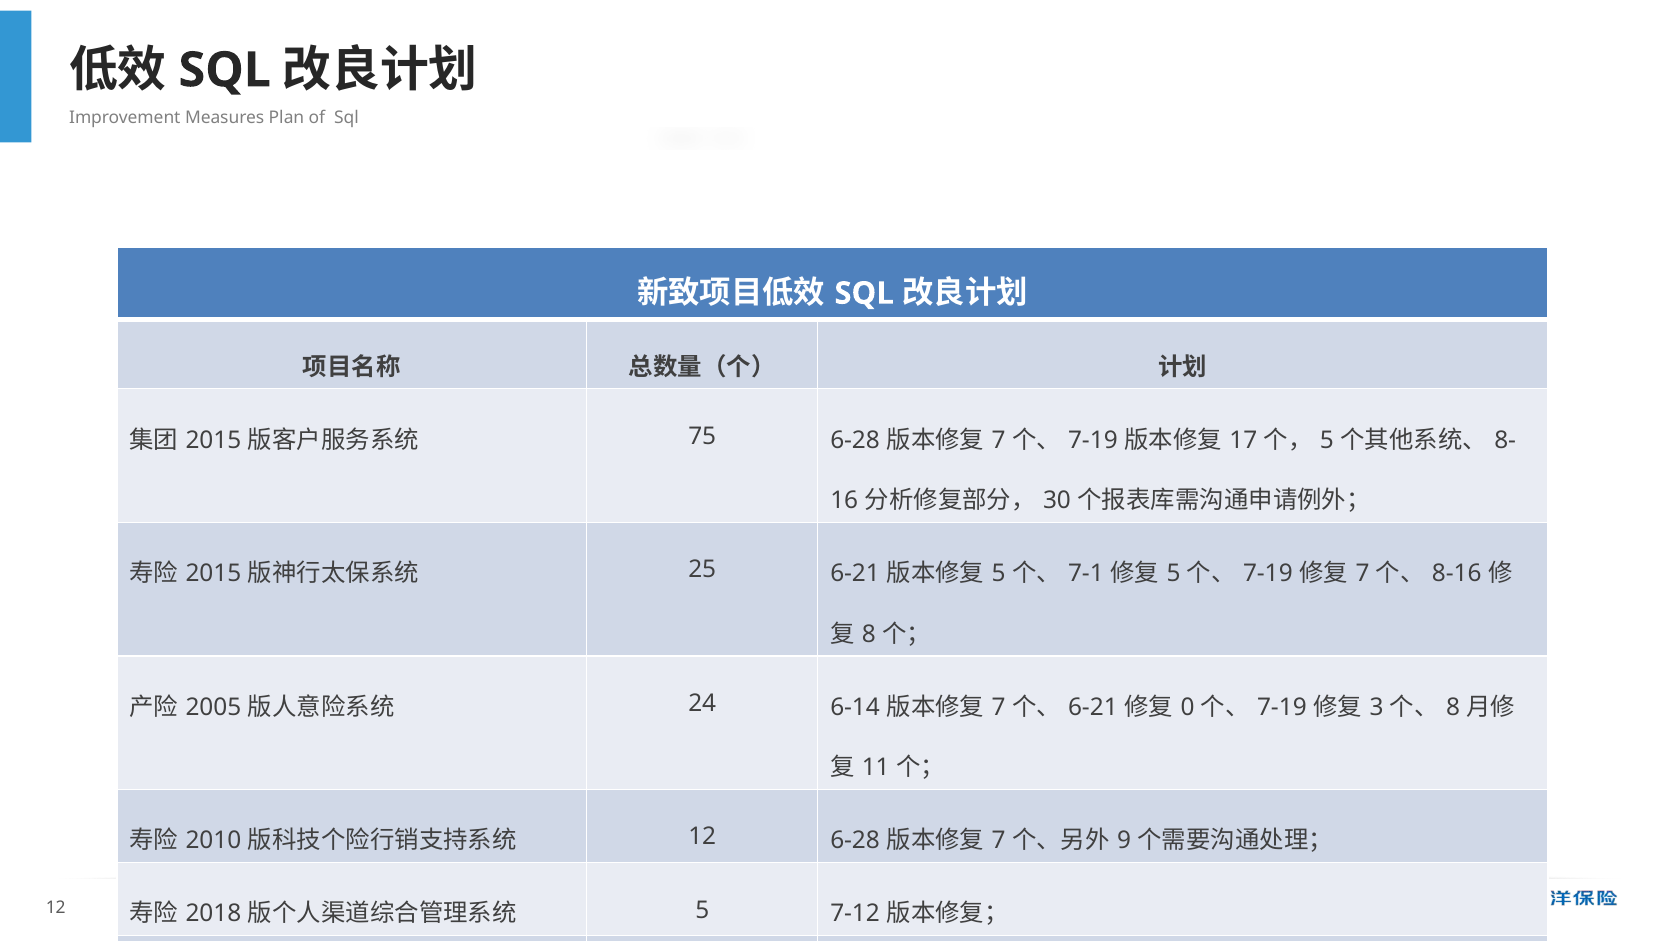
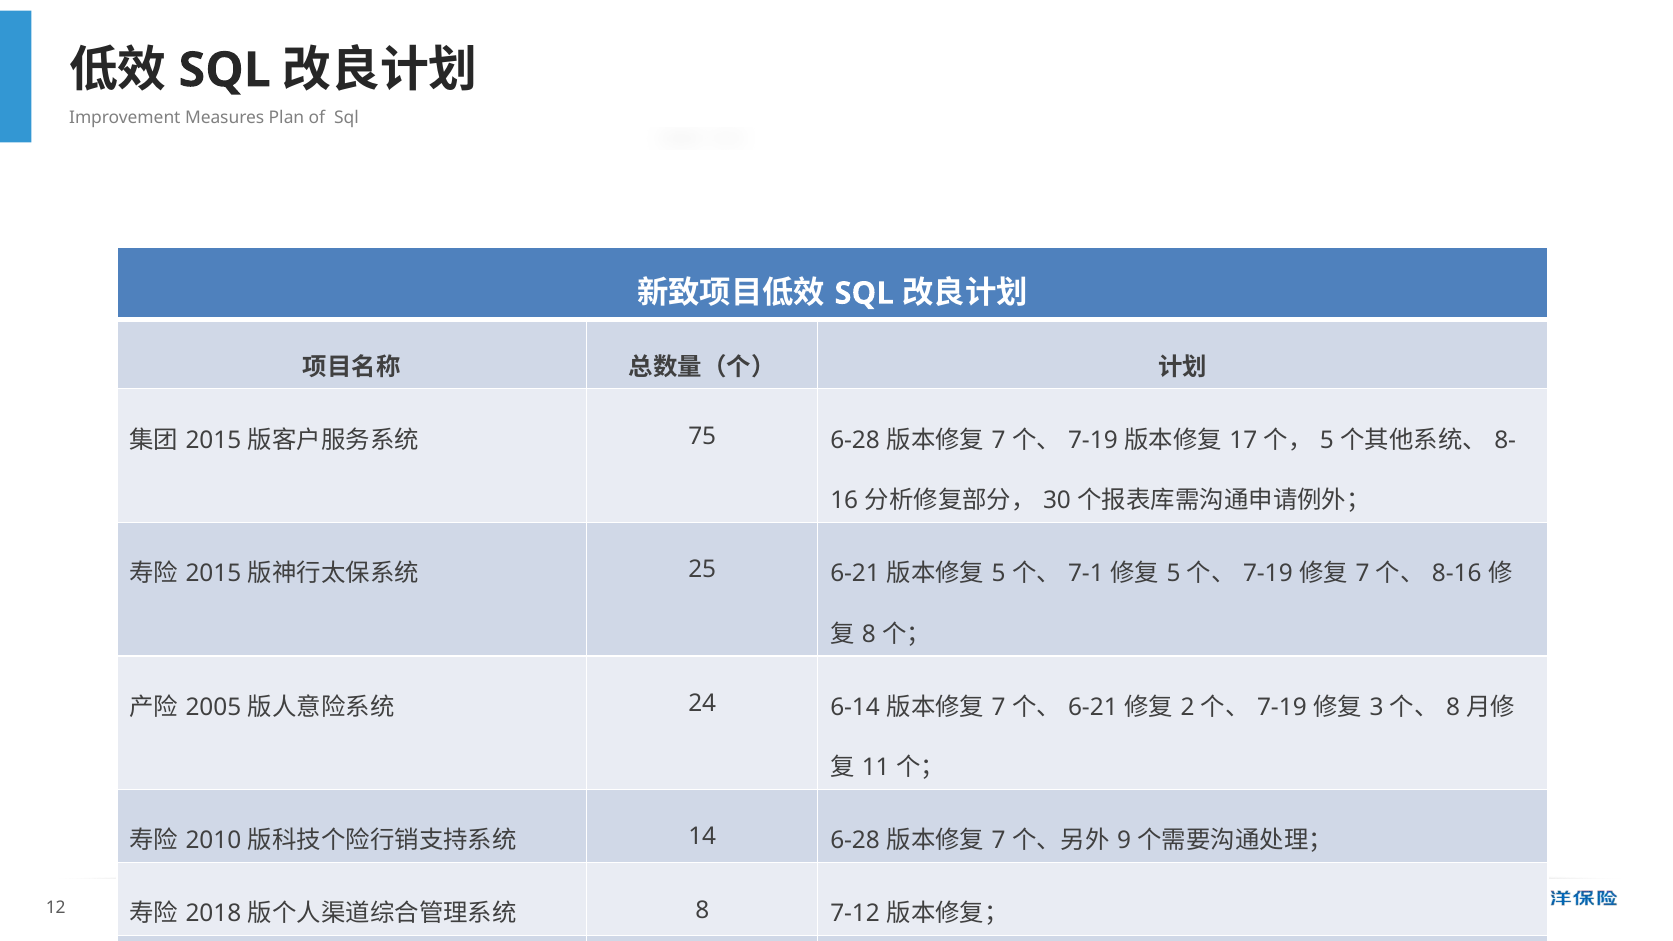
0: 0 -> 2 (1188, 707)
12: 12 -> 14 (702, 837)
5: 5 -> 8 (702, 910)
